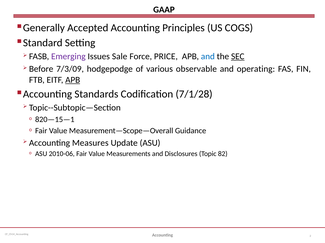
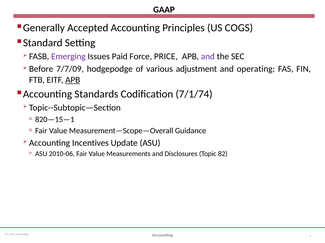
Sale: Sale -> Paid (120, 57)
and colour: blue -> purple (208, 57)
SEC underline: present -> none (238, 57)
7/3/09: 7/3/09 -> 7/7/09 (70, 69)
observable: observable -> adjustment (196, 69)
7/1/28: 7/1/28 -> 7/1/74 (194, 94)
Measures: Measures -> Incentives (90, 143)
